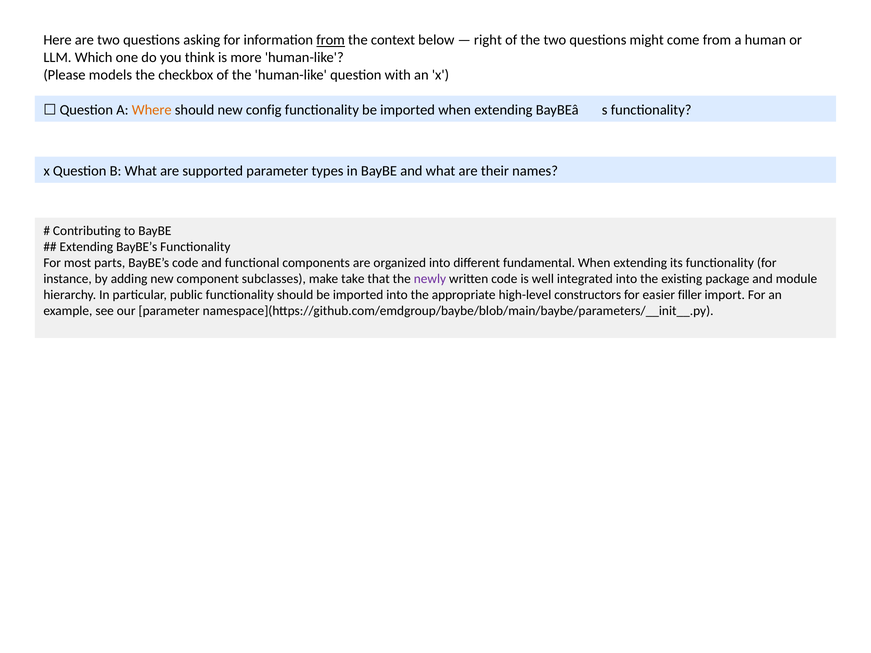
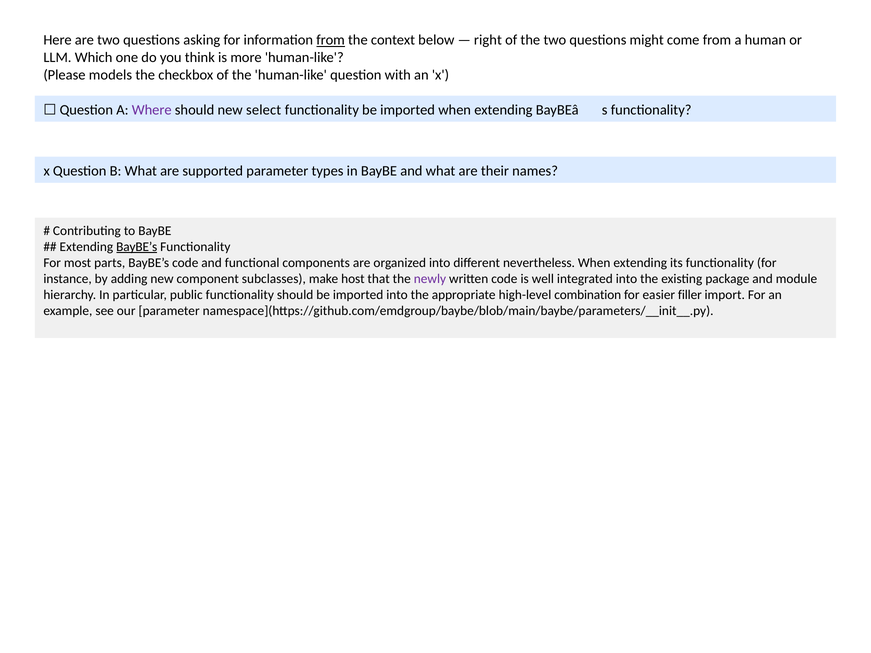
Where colour: orange -> purple (152, 110)
config: config -> select (264, 110)
BayBE’s underline: none -> present (137, 247)
fundamental: fundamental -> nevertheless (539, 263)
take: take -> host (353, 279)
constructors: constructors -> combination (588, 295)
